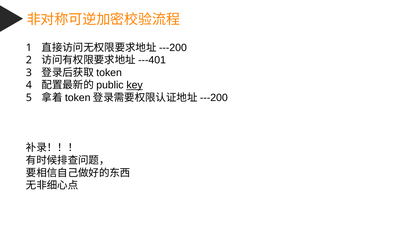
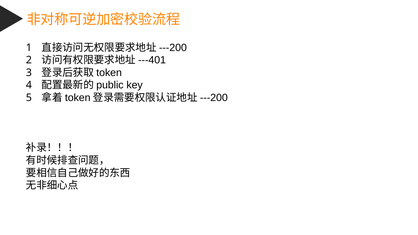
key underline: present -> none (135, 85)
